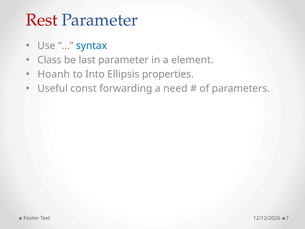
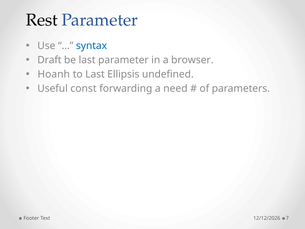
Rest colour: red -> black (42, 20)
Class: Class -> Draft (49, 60)
element: element -> browser (192, 60)
to Into: Into -> Last (95, 74)
properties: properties -> undefined (168, 74)
